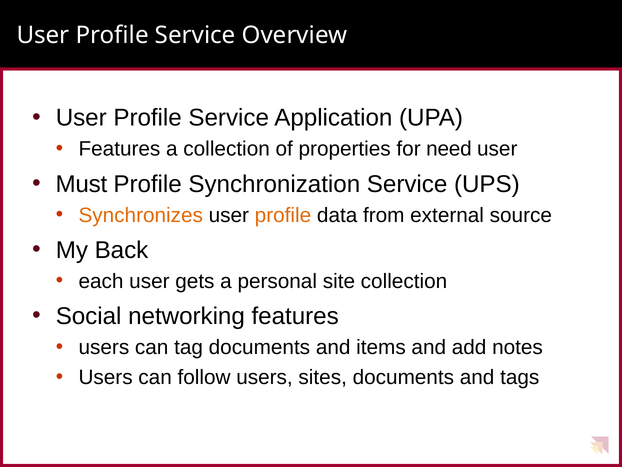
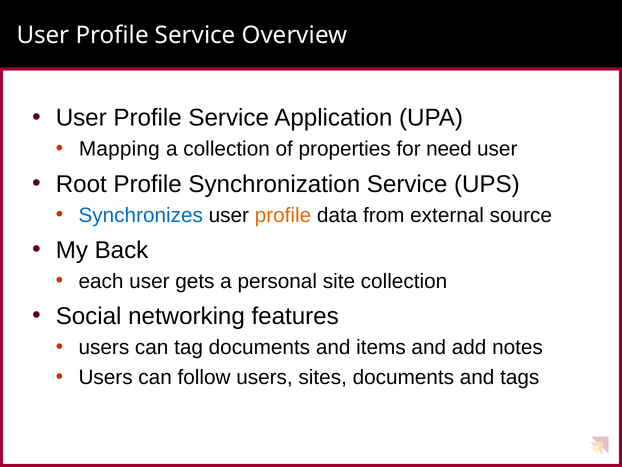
Features: Features -> Mapping (119, 149)
Must: Must -> Root (81, 184)
Synchronizes colour: orange -> blue (141, 215)
